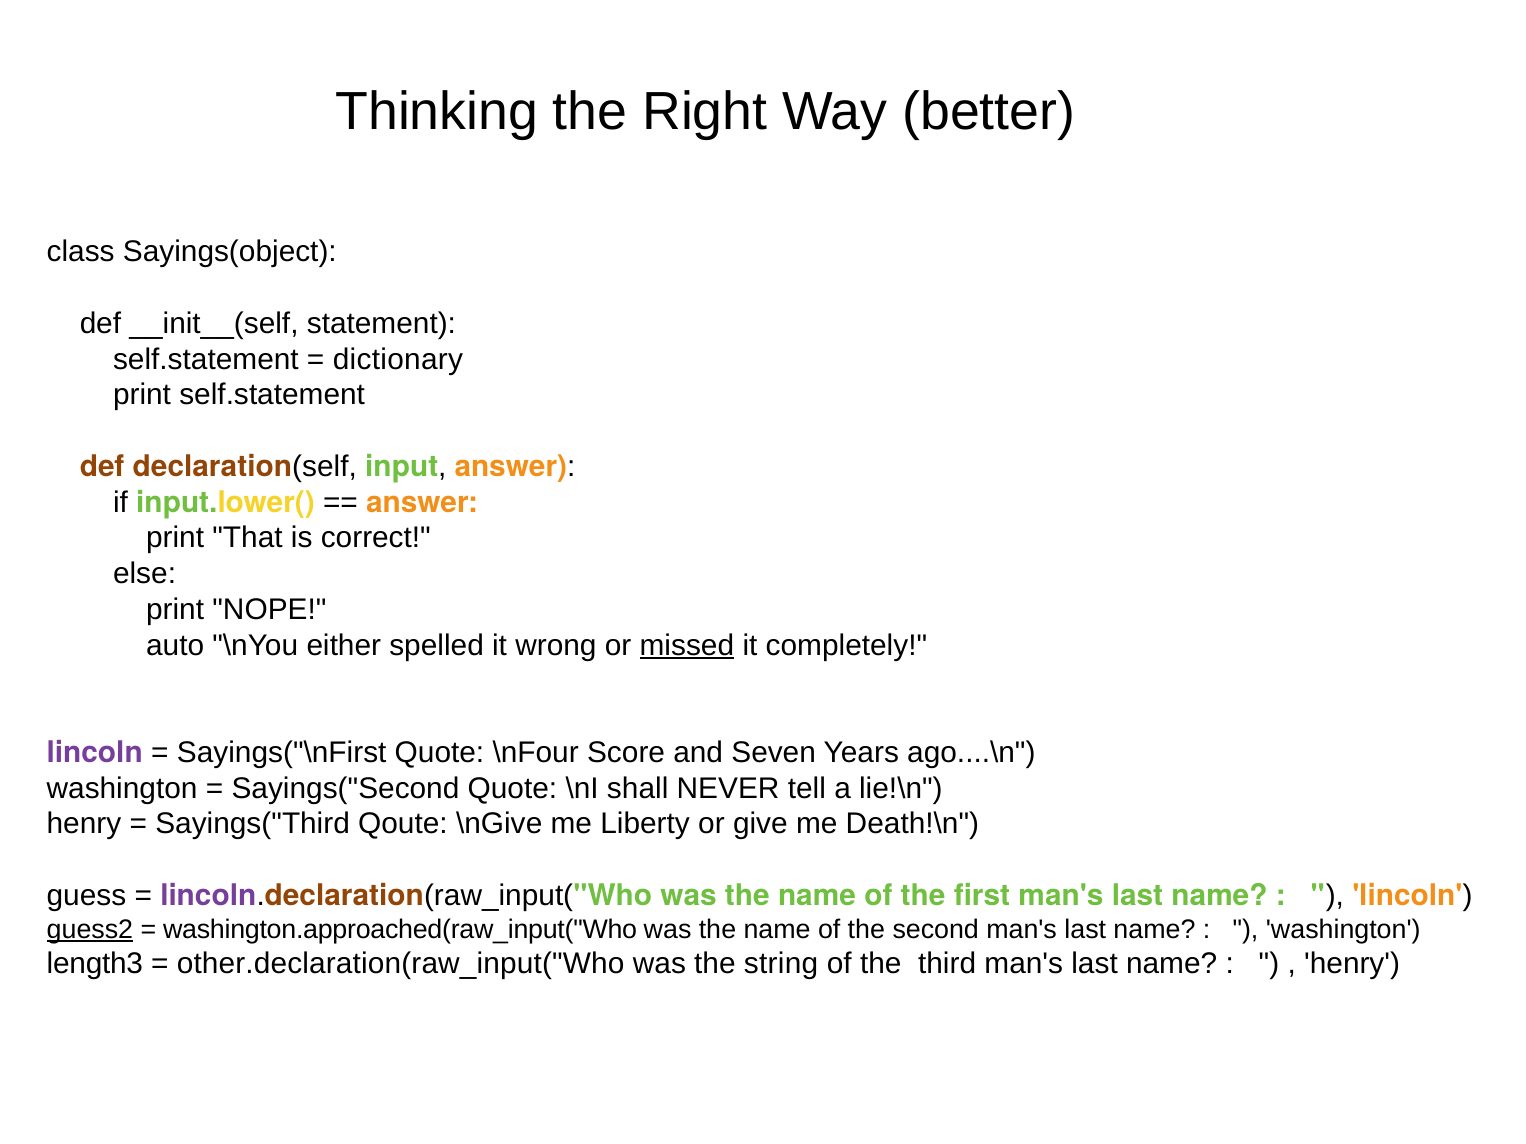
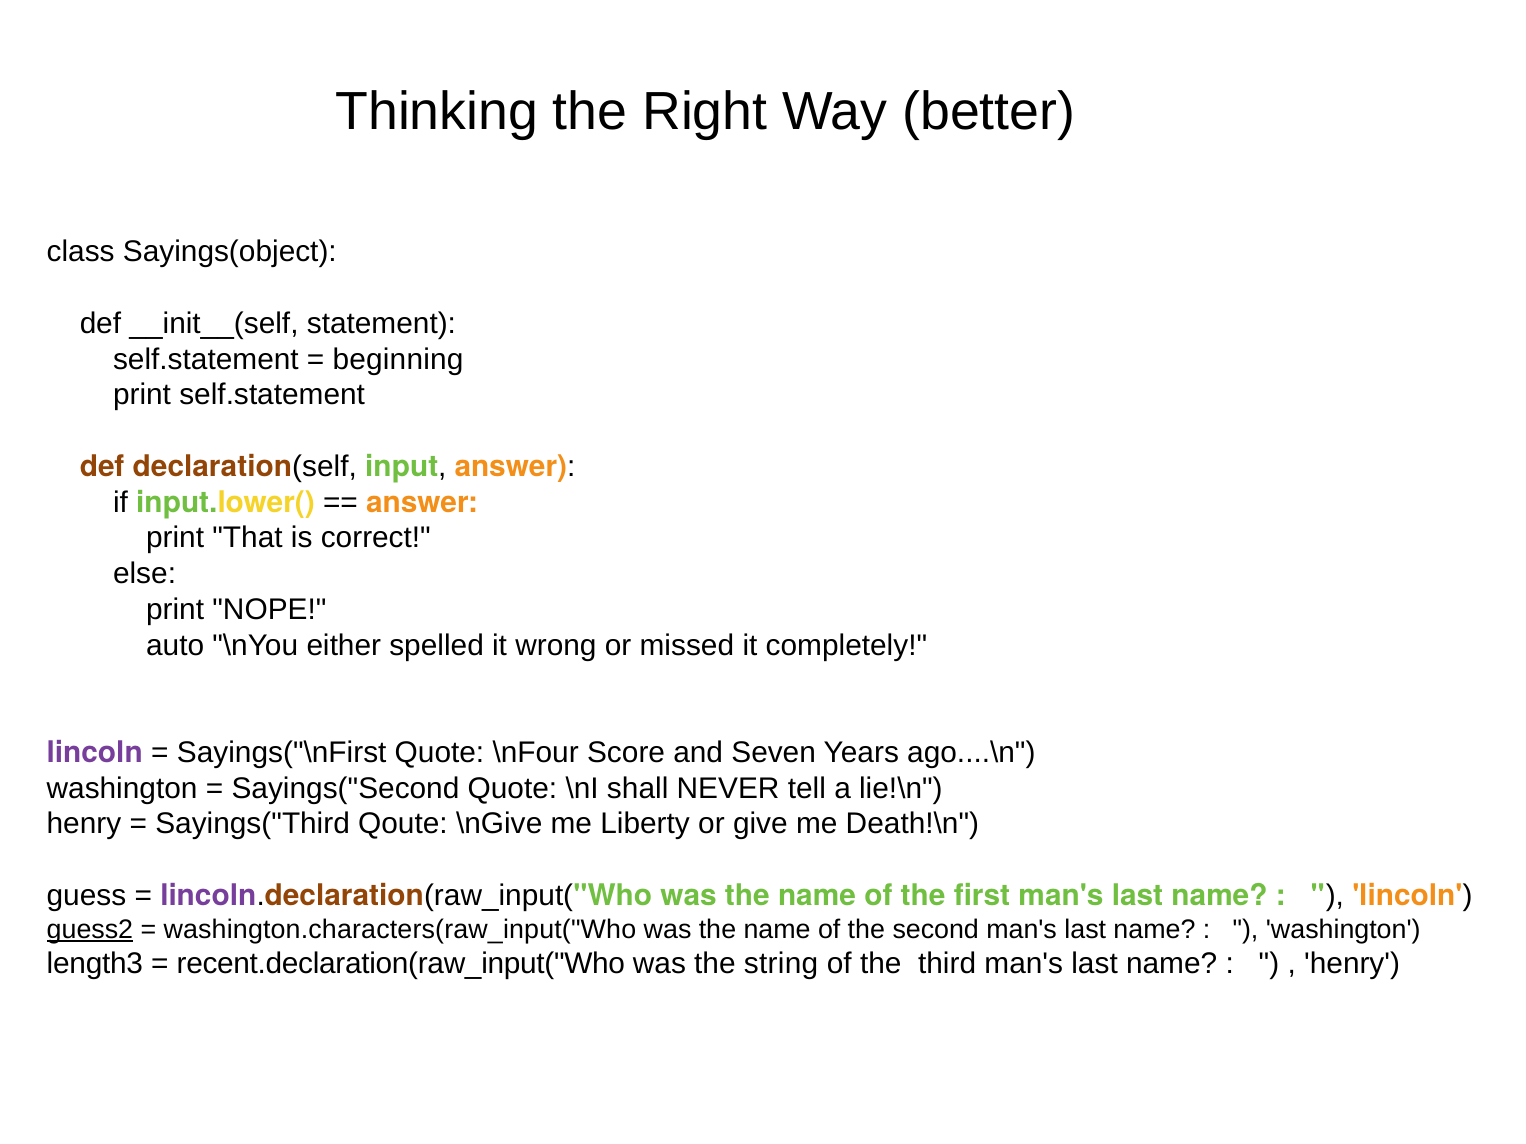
dictionary: dictionary -> beginning (398, 359)
missed underline: present -> none (687, 646)
washington.approached(raw_input("Who: washington.approached(raw_input("Who -> washington.characters(raw_input("Who (400, 930)
other.declaration(raw_input("Who: other.declaration(raw_input("Who -> recent.declaration(raw_input("Who (401, 964)
